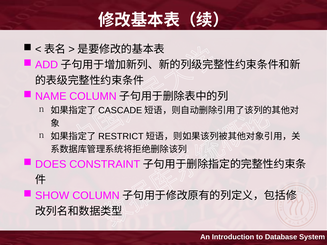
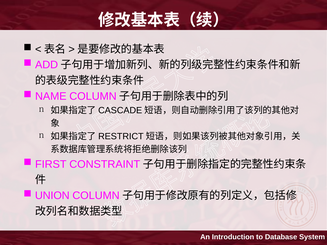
DOES: DOES -> FIRST (51, 164)
SHOW: SHOW -> UNION (52, 196)
